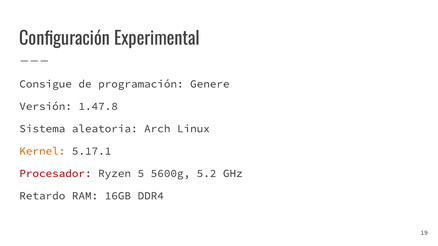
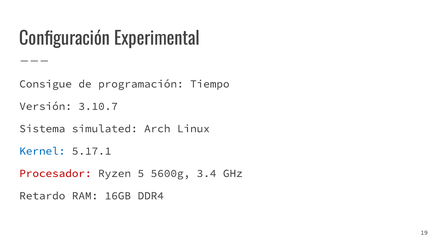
Genere: Genere -> Tiempo (210, 84)
1.47.8: 1.47.8 -> 3.10.7 (98, 106)
aleatoria: aleatoria -> simulated (105, 129)
Kernel colour: orange -> blue (42, 151)
5.2: 5.2 -> 3.4 (207, 174)
